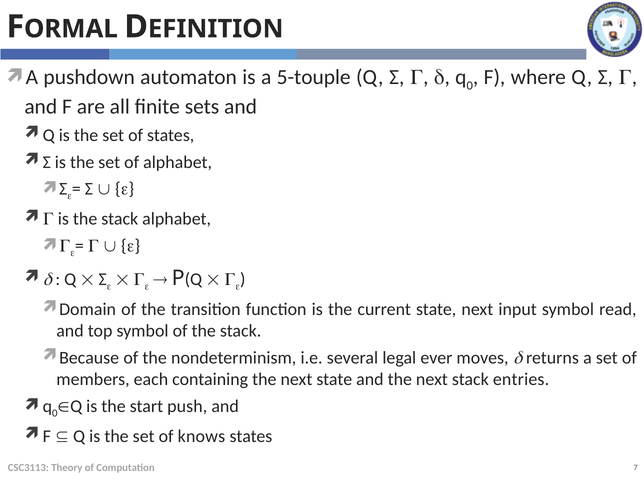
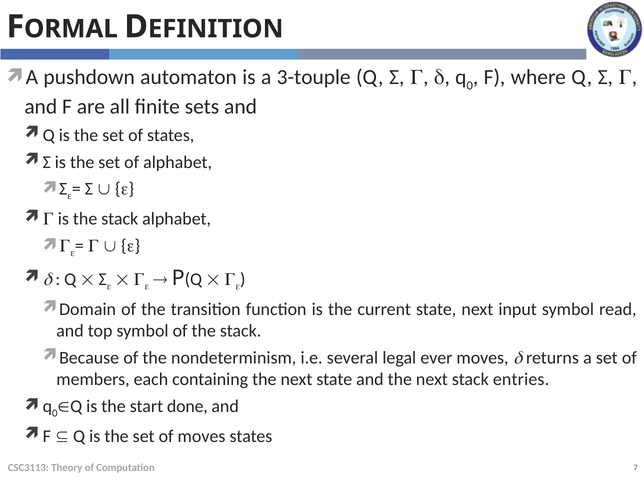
5-touple: 5-touple -> 3-touple (314, 77)
push: push -> done (187, 406)
of knows: knows -> moves (202, 436)
